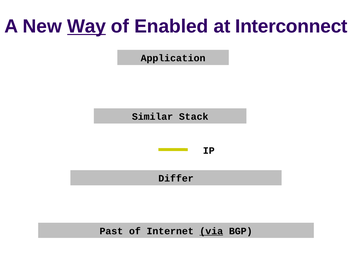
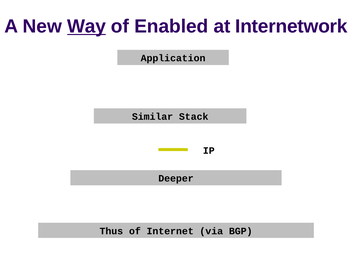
Interconnect: Interconnect -> Internetwork (291, 26)
Differ: Differ -> Deeper (176, 178)
Past: Past -> Thus (111, 231)
via underline: present -> none (211, 231)
